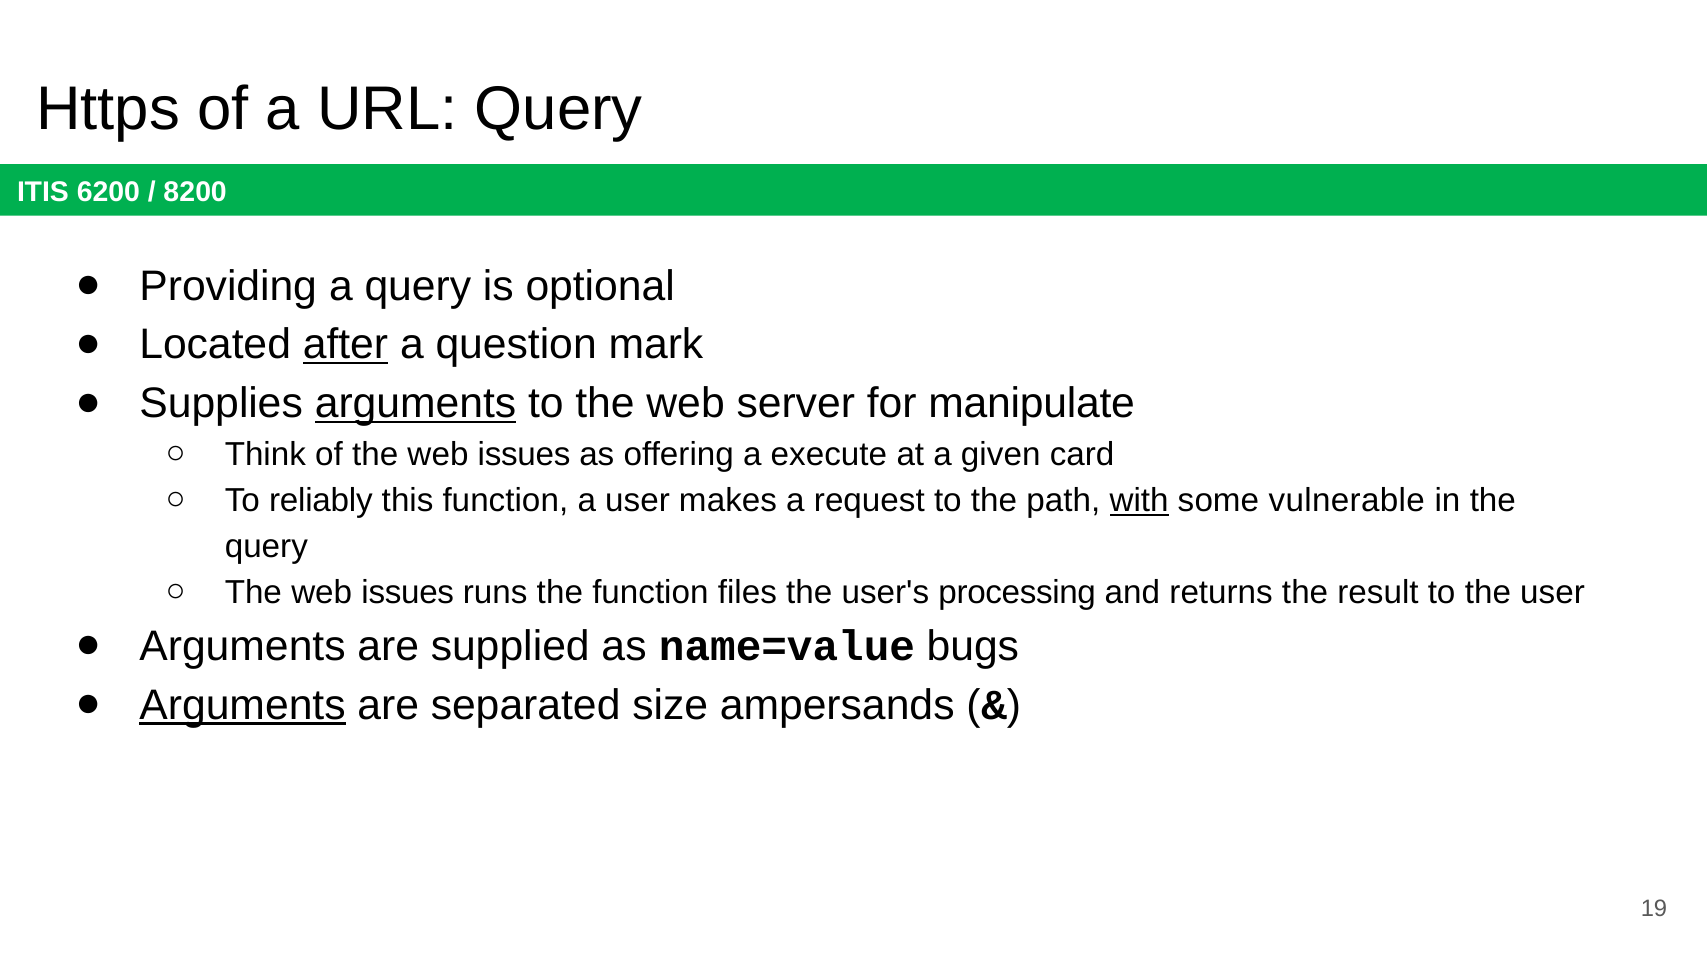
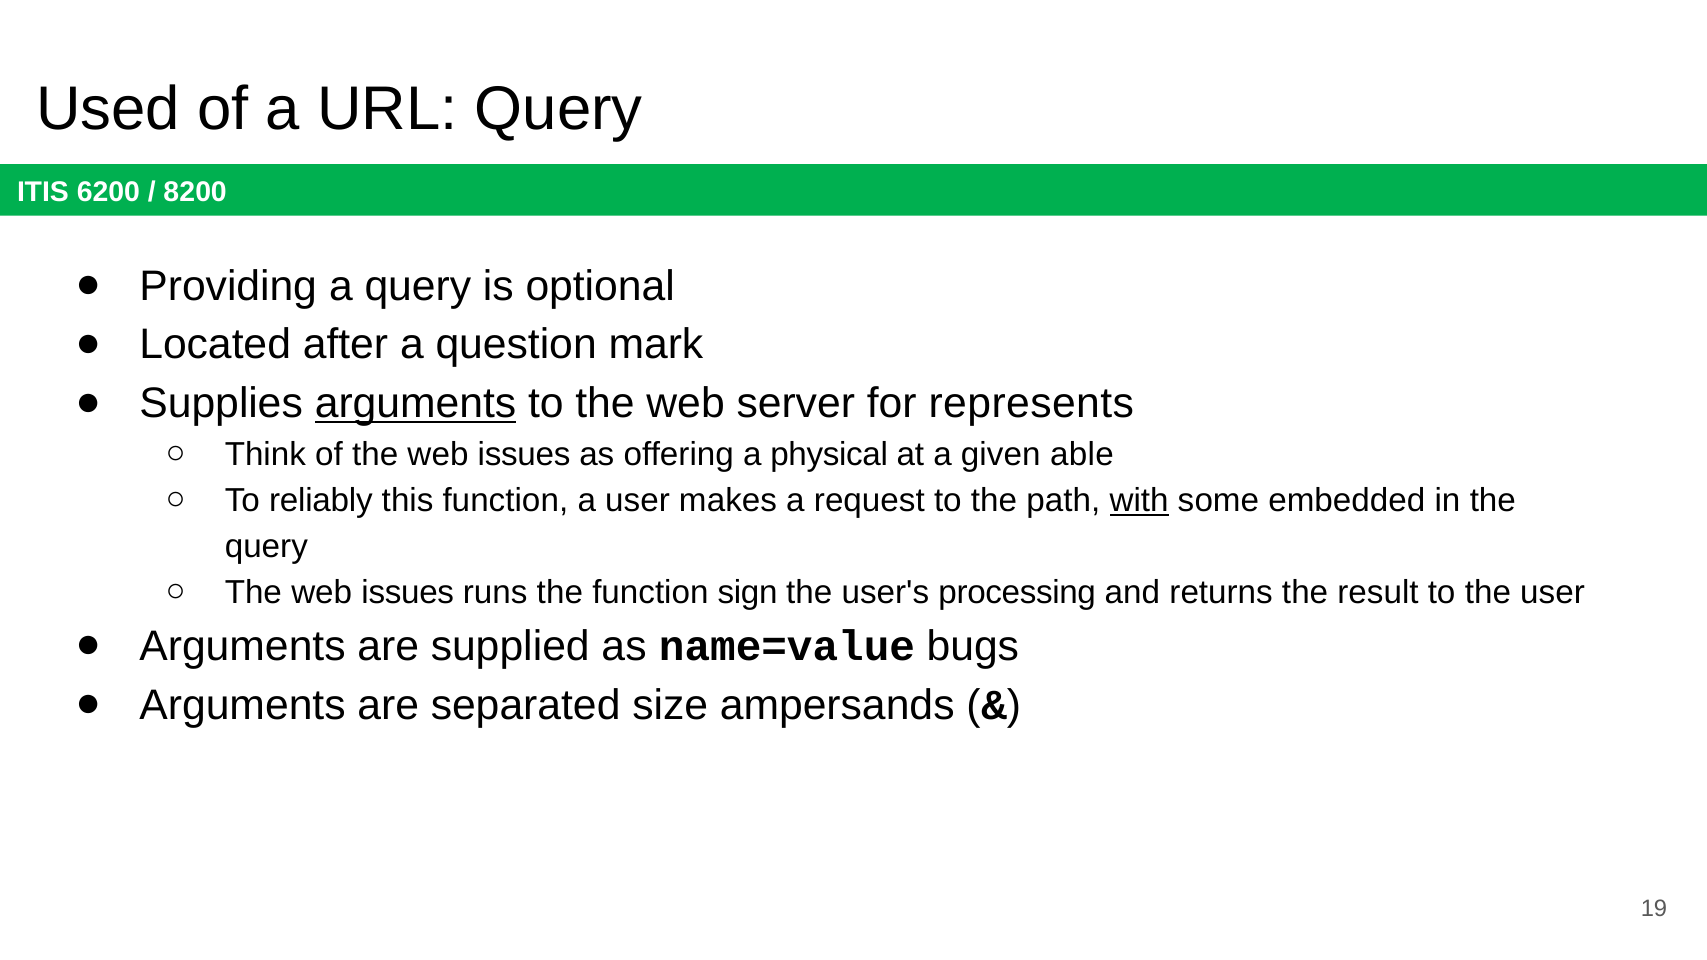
Https: Https -> Used (108, 109)
after underline: present -> none (346, 345)
manipulate: manipulate -> represents (1031, 404)
execute: execute -> physical (829, 455)
card: card -> able (1082, 455)
vulnerable: vulnerable -> embedded (1347, 501)
files: files -> sign (748, 592)
Arguments underline: present -> none (243, 705)
